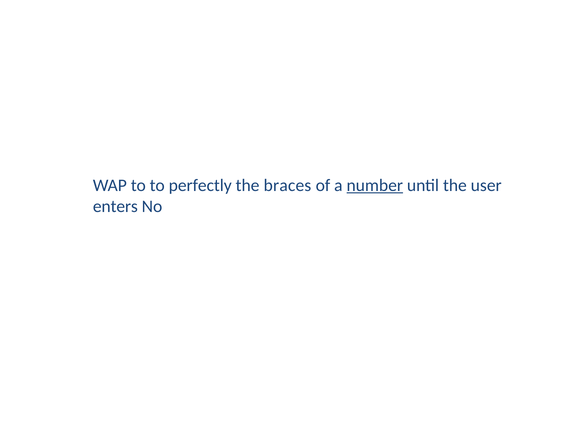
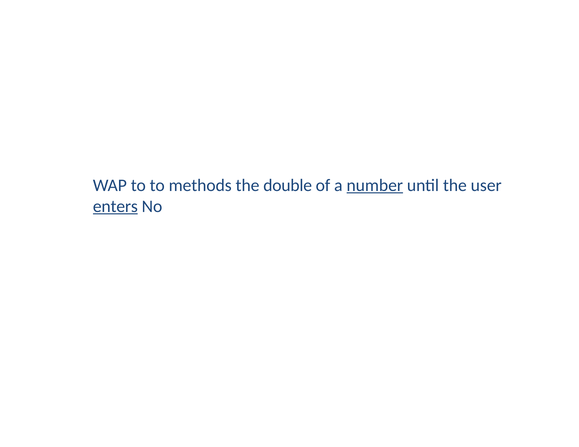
perfectly: perfectly -> methods (200, 185)
braces: braces -> double (288, 185)
enters underline: none -> present (115, 206)
